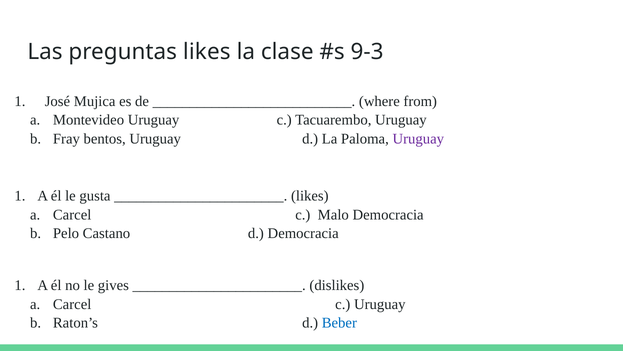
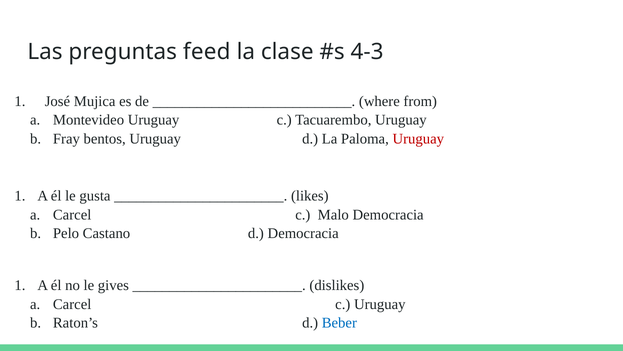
preguntas likes: likes -> feed (207, 52)
9-3: 9-3 -> 4-3 (367, 52)
Uruguay colour: purple -> red (418, 139)
